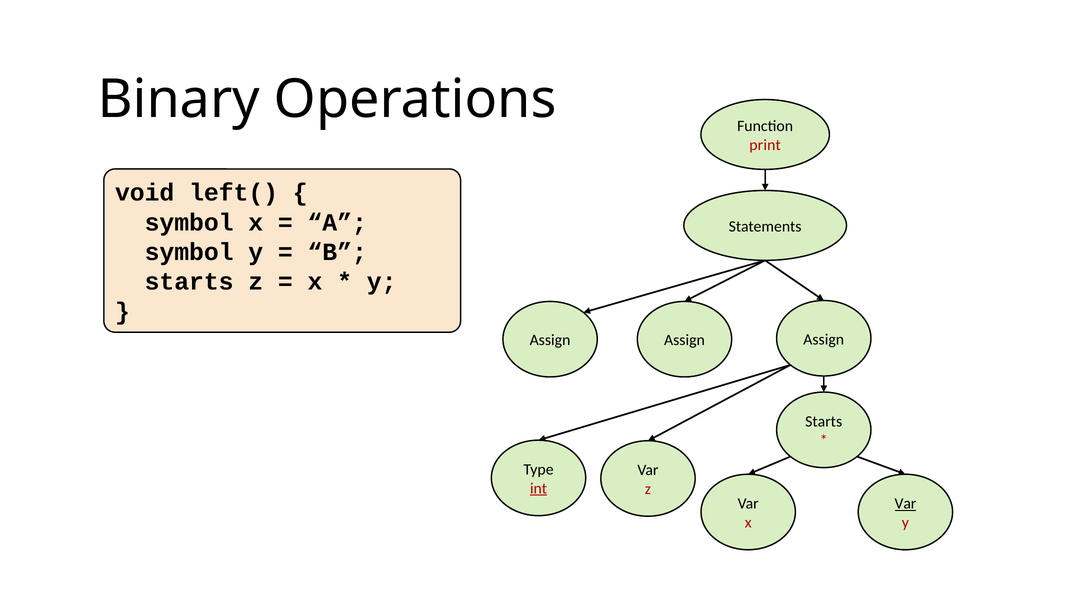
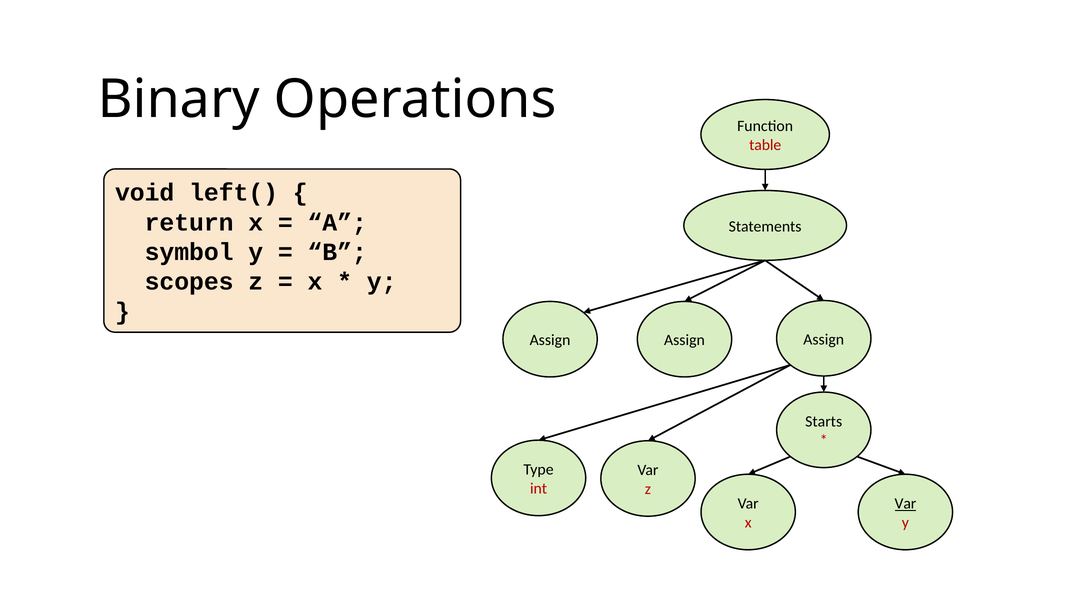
print: print -> table (765, 145)
symbol: symbol -> return (189, 223)
starts: starts -> scopes (189, 282)
int underline: present -> none (539, 489)
